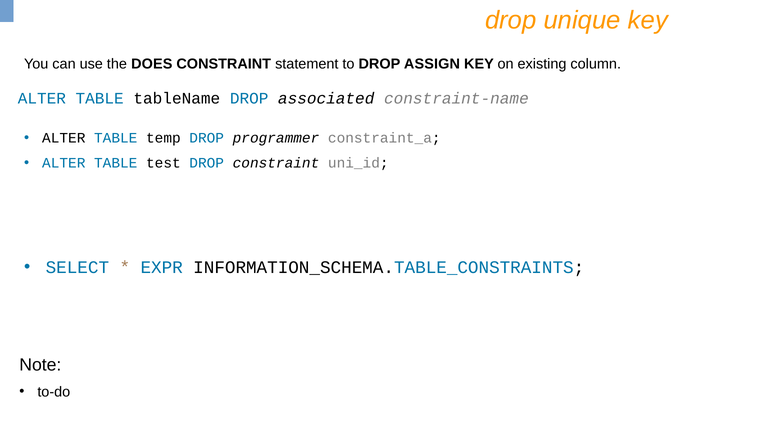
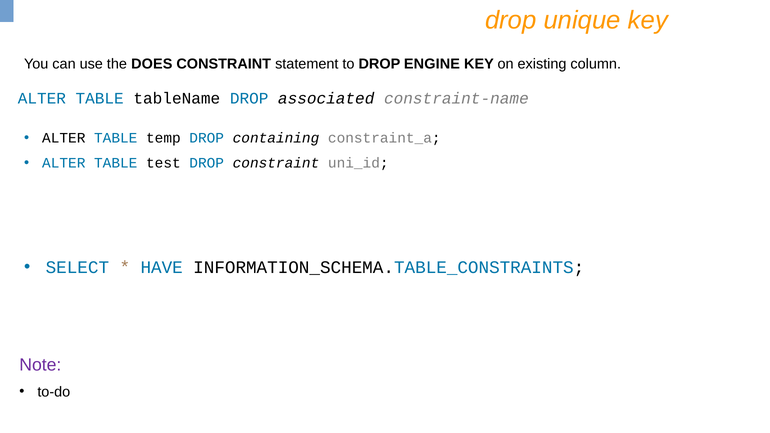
ASSIGN: ASSIGN -> ENGINE (432, 64)
programmer: programmer -> containing (276, 138)
EXPR: EXPR -> HAVE (162, 267)
Note colour: black -> purple (40, 365)
